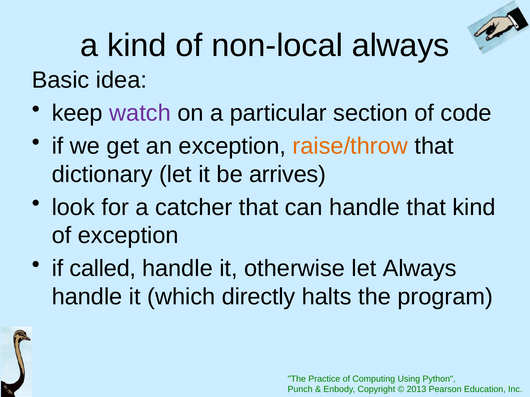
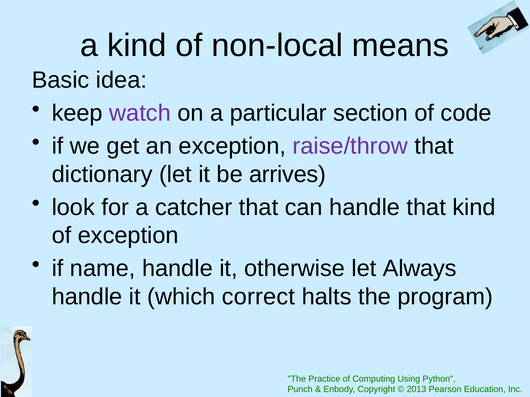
non-local always: always -> means (401, 46)
raise/throw colour: orange -> purple (350, 146)
called: called -> name (103, 269)
directly: directly -> correct (258, 297)
